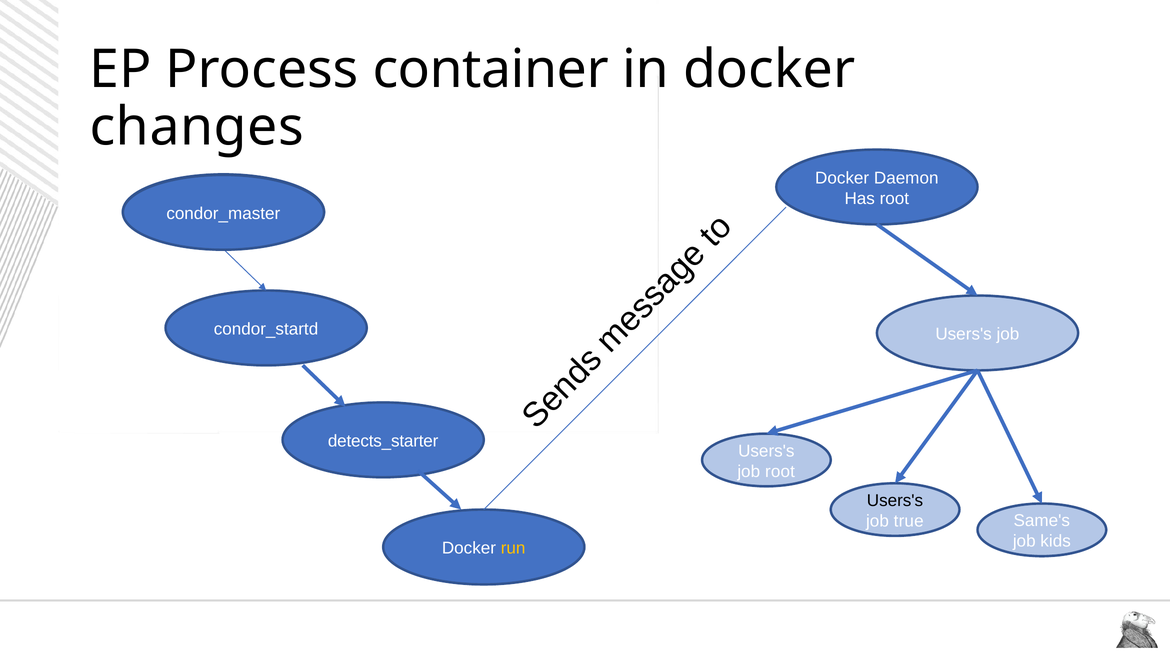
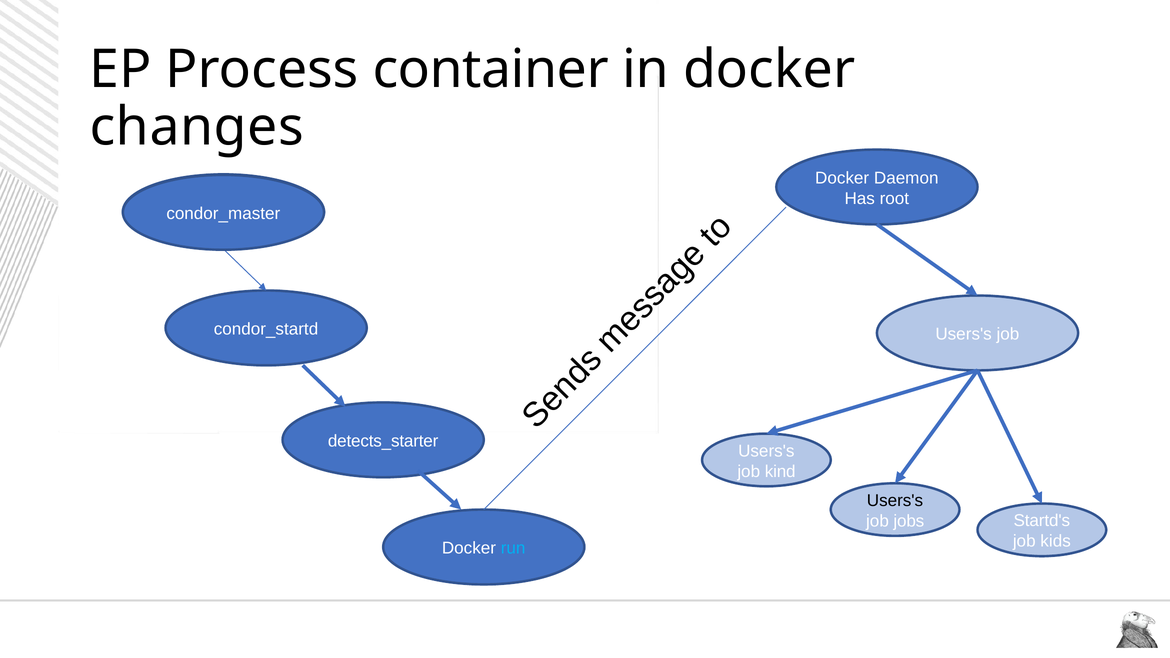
job root: root -> kind (780, 471)
Same's: Same's -> Startd's (1042, 521)
true: true -> jobs (909, 521)
run colour: yellow -> light blue (513, 548)
